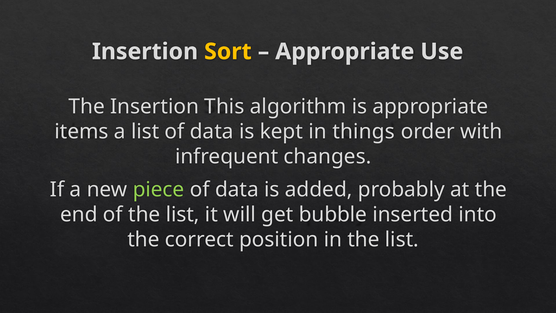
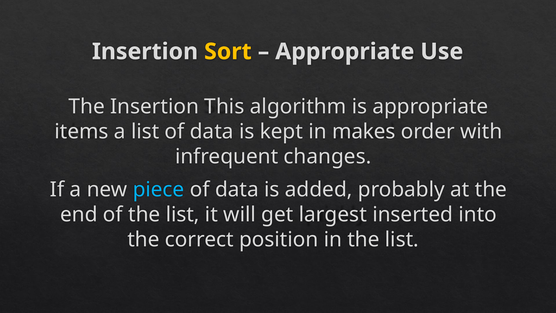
things: things -> makes (364, 132)
piece colour: light green -> light blue (159, 189)
bubble: bubble -> largest (333, 214)
